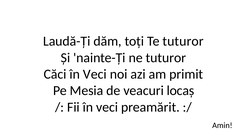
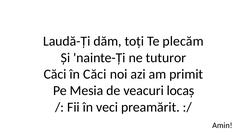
Te tuturor: tuturor -> plecăm (183, 41)
Căci în Veci: Veci -> Căci (95, 74)
